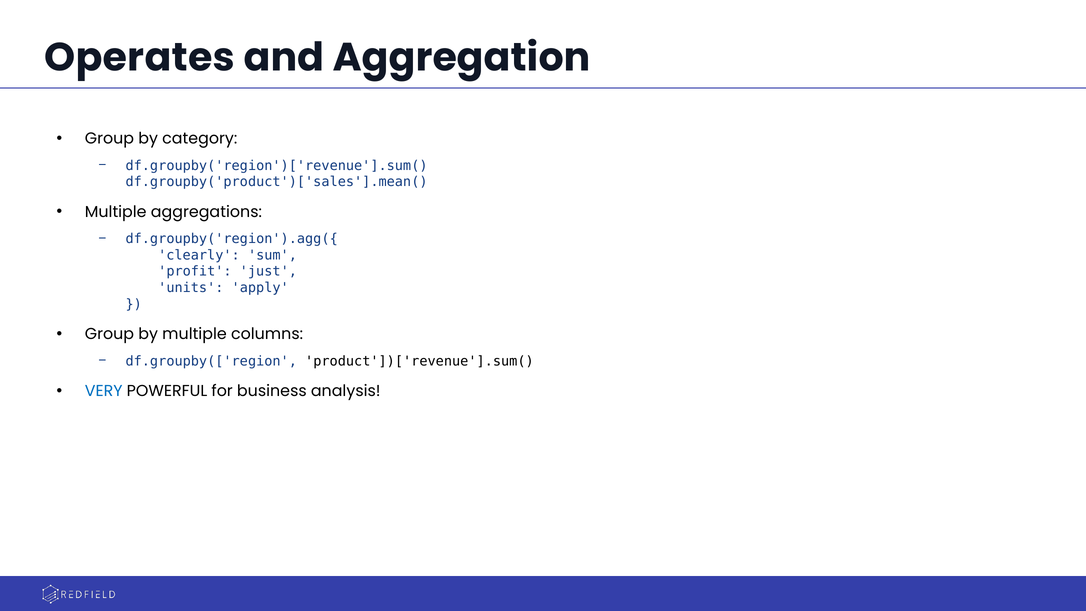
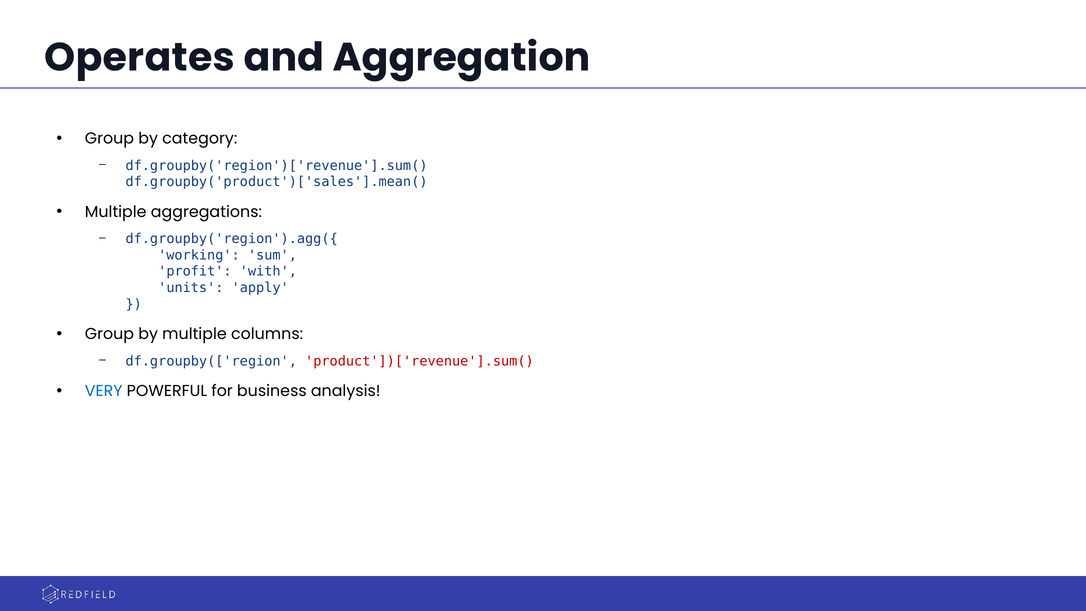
clearly: clearly -> working (199, 255)
just: just -> with (268, 271)
product'])['revenue'].sum( colour: black -> red (419, 361)
